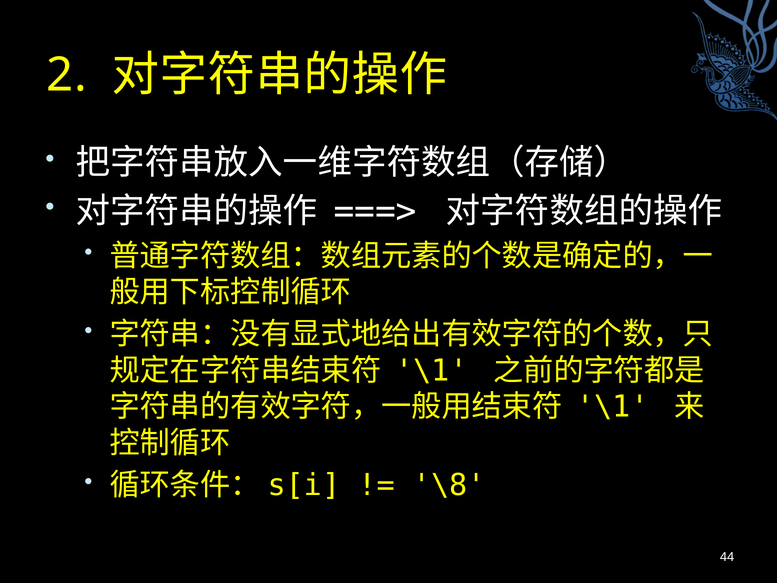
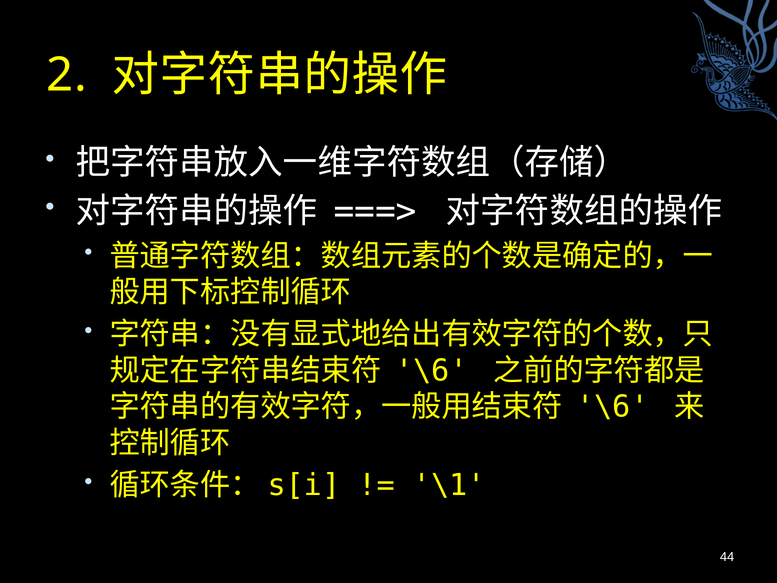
\1: \1 -> \6 (431, 371)
\1: \1 -> \6 (613, 407)
\8: \8 -> \1 (449, 485)
